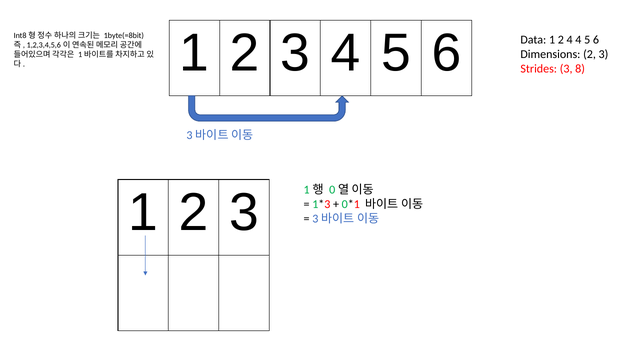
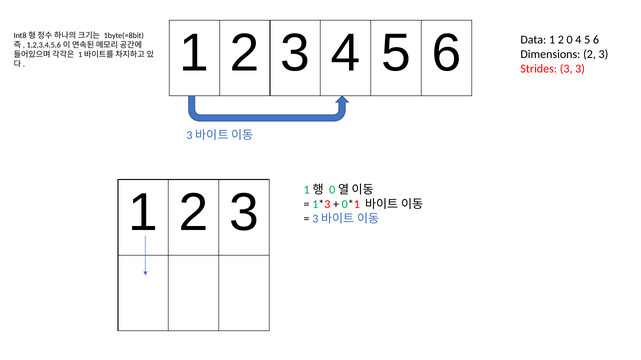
2 4: 4 -> 0 (570, 40)
3 8: 8 -> 3 (580, 69)
